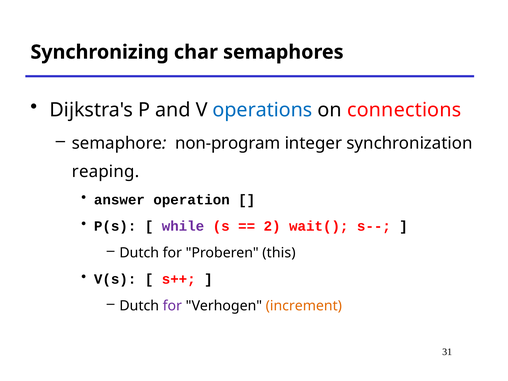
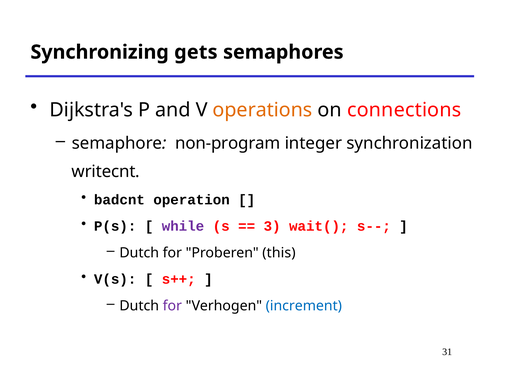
char: char -> gets (196, 52)
operations colour: blue -> orange (263, 110)
reaping: reaping -> writecnt (106, 172)
answer: answer -> badcnt (119, 200)
2: 2 -> 3 (272, 226)
increment colour: orange -> blue (304, 306)
